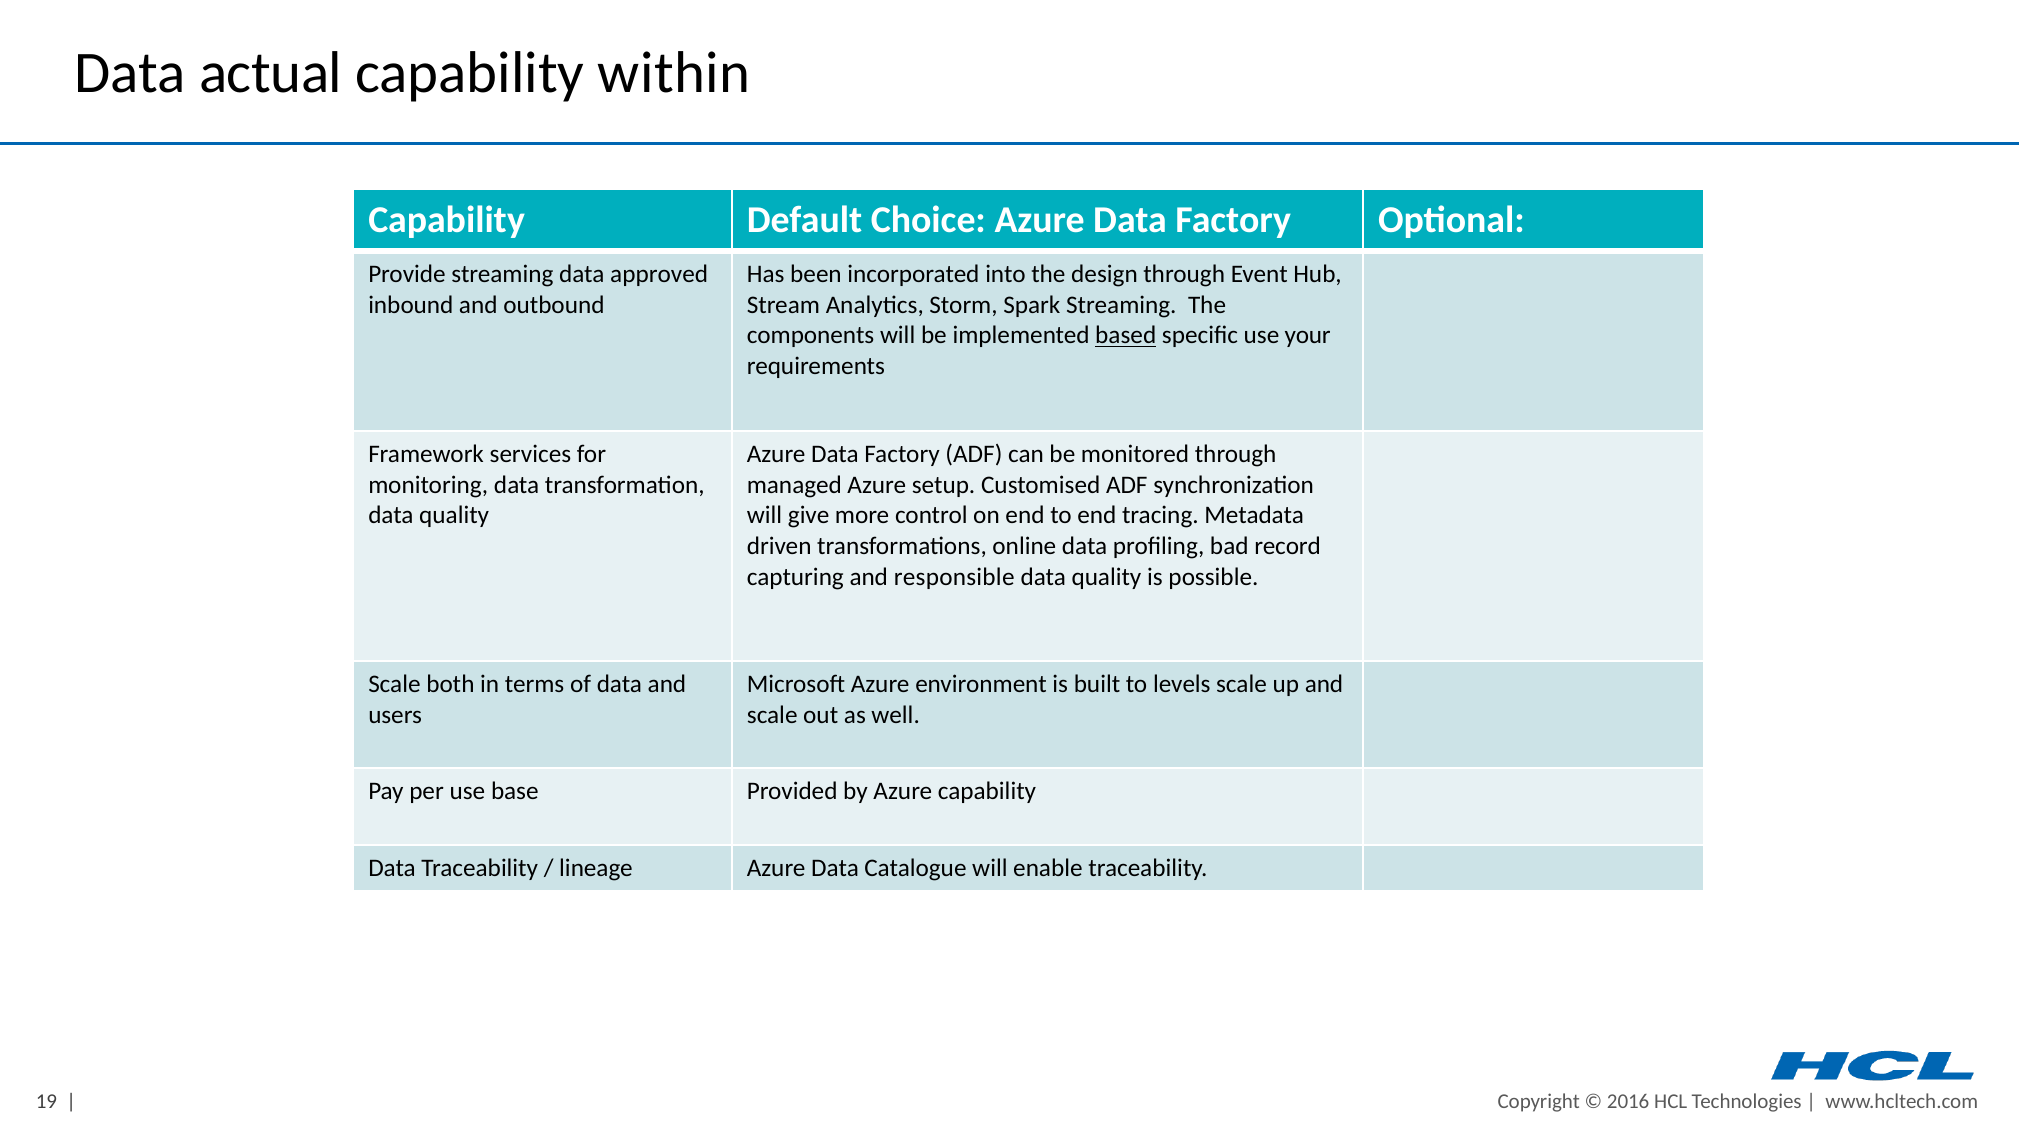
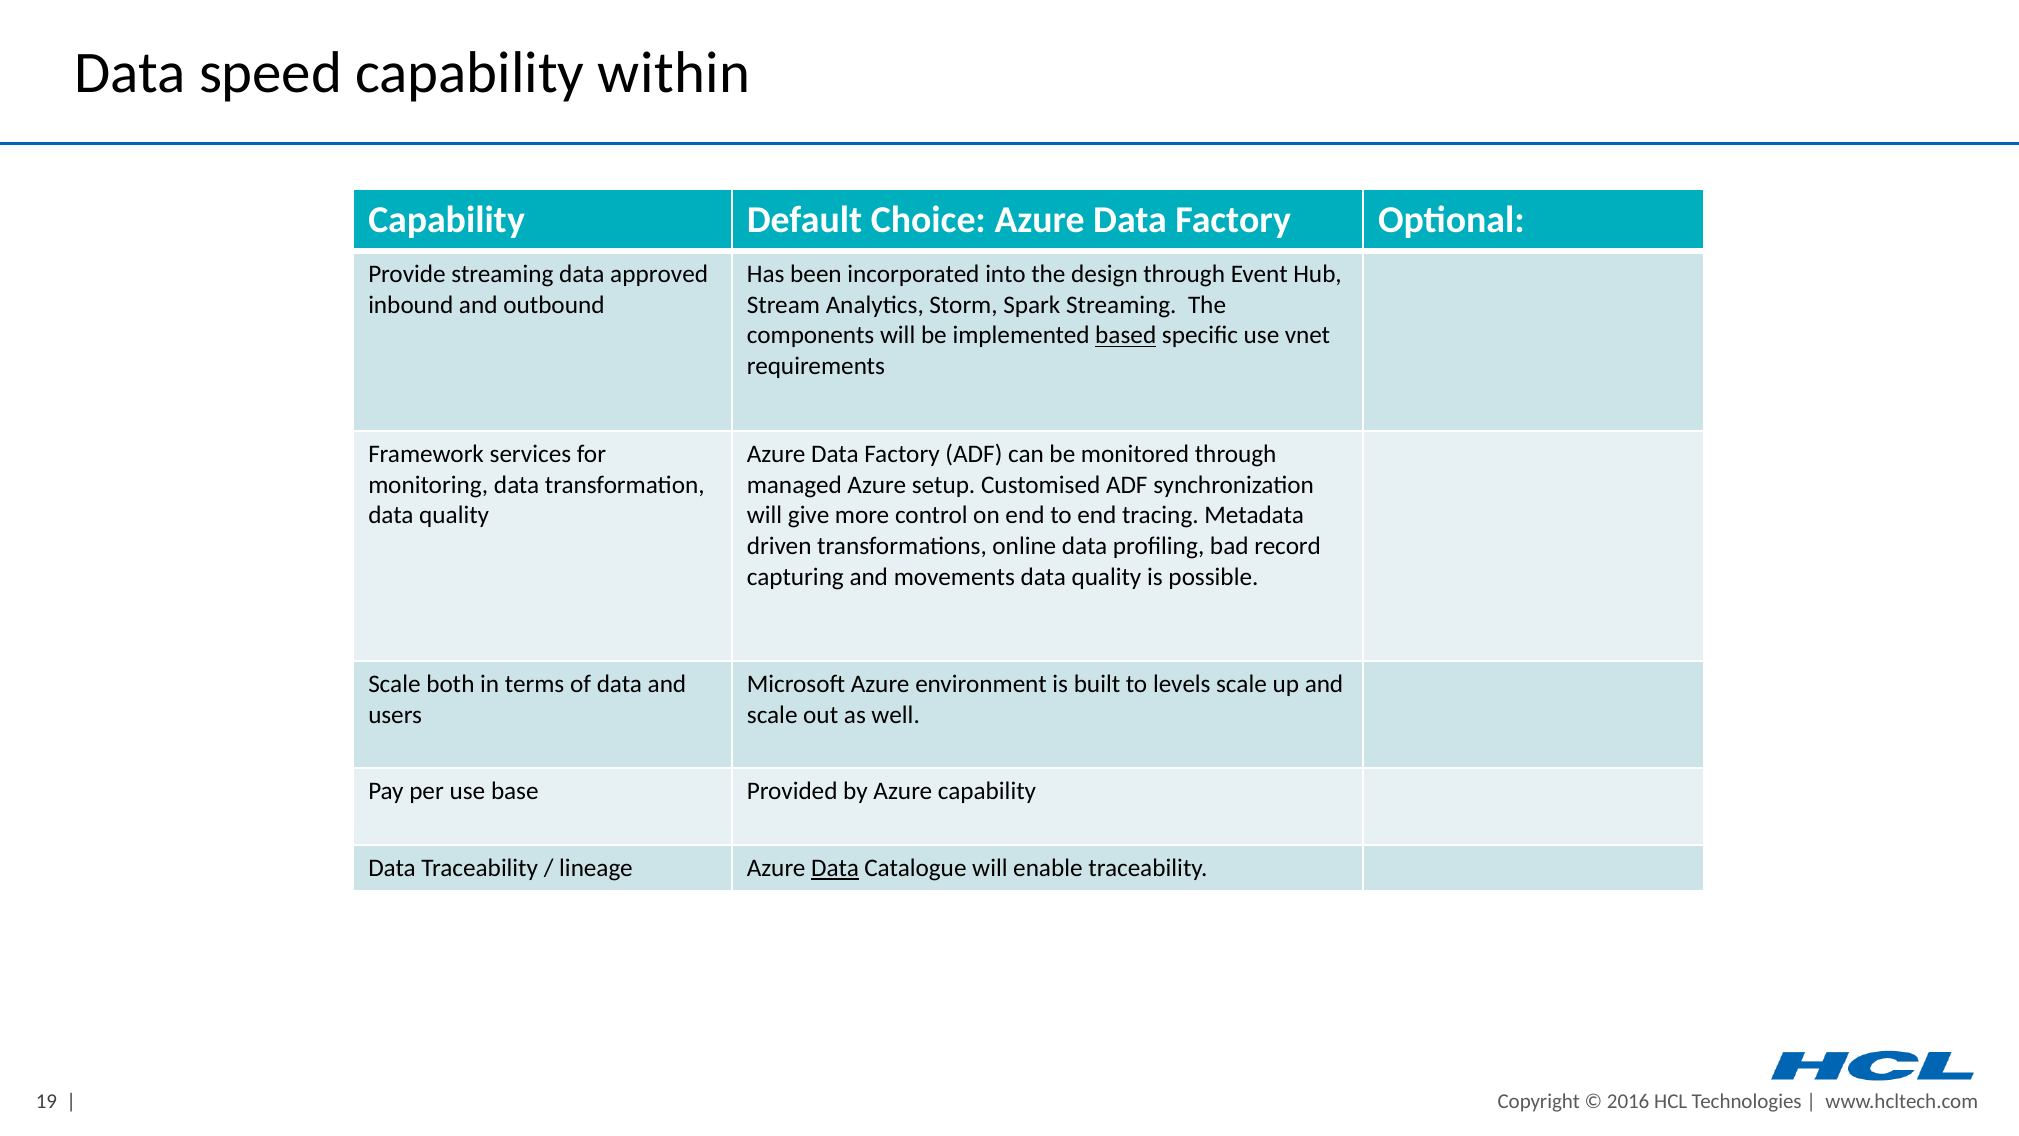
actual: actual -> speed (271, 73)
your: your -> vnet (1308, 336)
responsible: responsible -> movements (954, 577)
Data underline: none -> present (835, 868)
